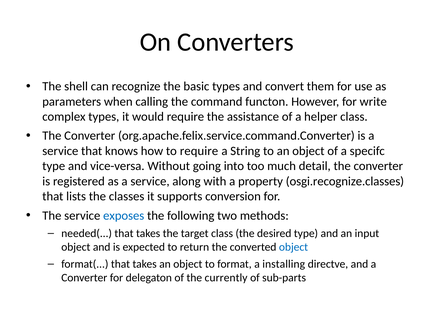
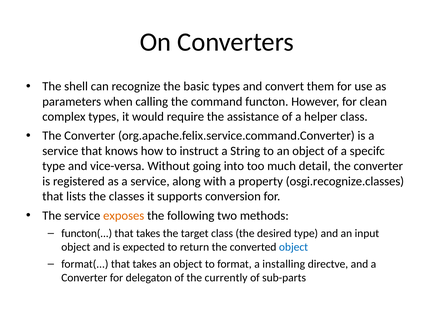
write: write -> clean (373, 102)
to require: require -> instruct (199, 151)
exposes colour: blue -> orange (124, 216)
needed(: needed( -> functon( (87, 234)
